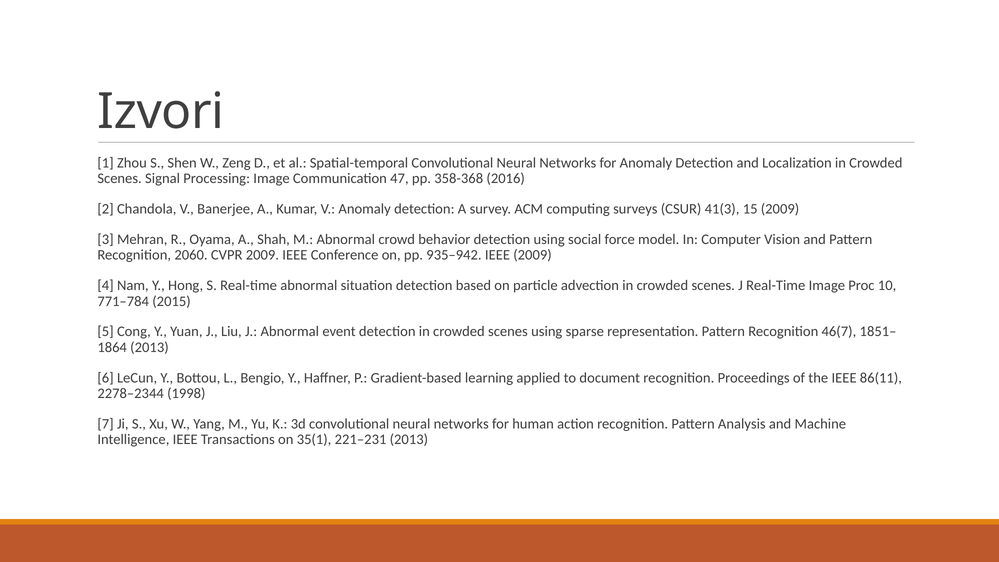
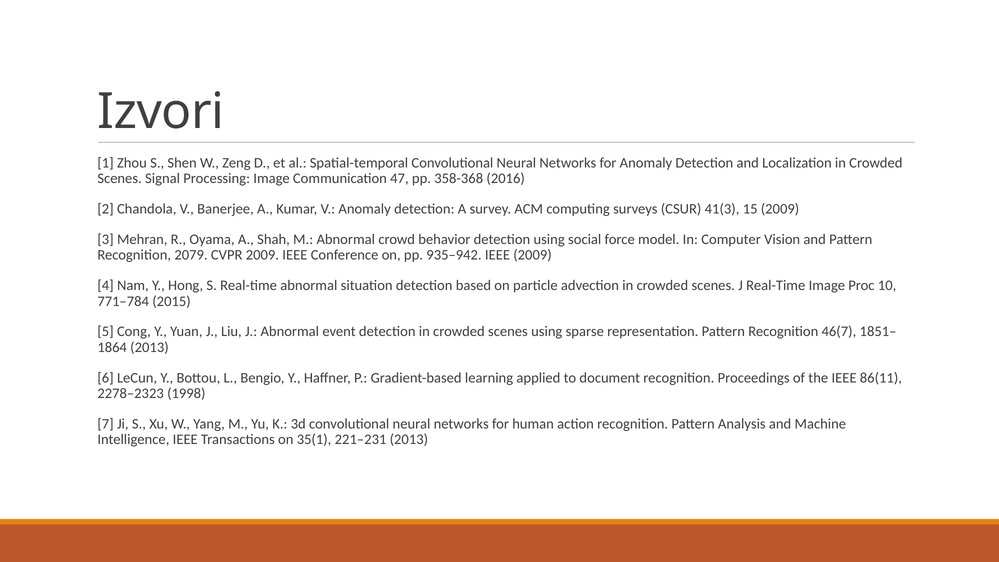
2060: 2060 -> 2079 (191, 255)
2278–2344: 2278–2344 -> 2278–2323 (131, 393)
